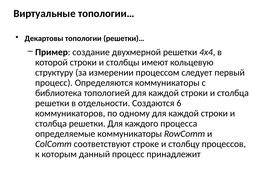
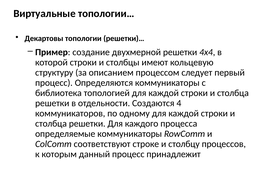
измерении: измерении -> описанием (111, 72)
6: 6 -> 4 (179, 103)
